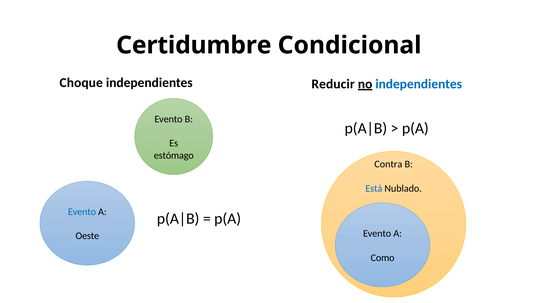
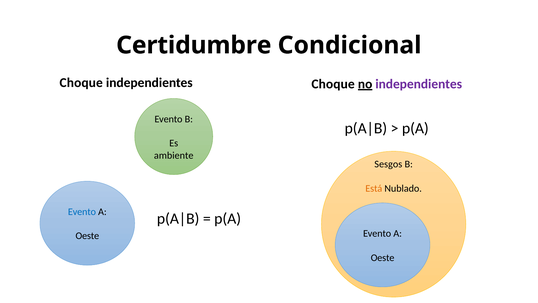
Reducir: Reducir -> Choque (333, 84)
independientes colour: blue -> purple (419, 84)
estómago: estómago -> ambiente (174, 155)
Contra: Contra -> Sesgos (388, 164)
Está colour: blue -> orange (374, 188)
Como: Como -> Oeste (383, 257)
